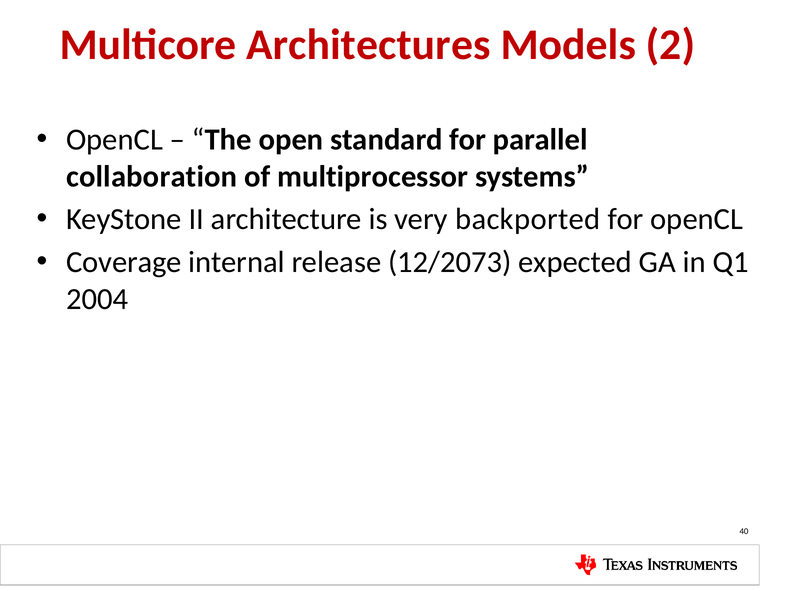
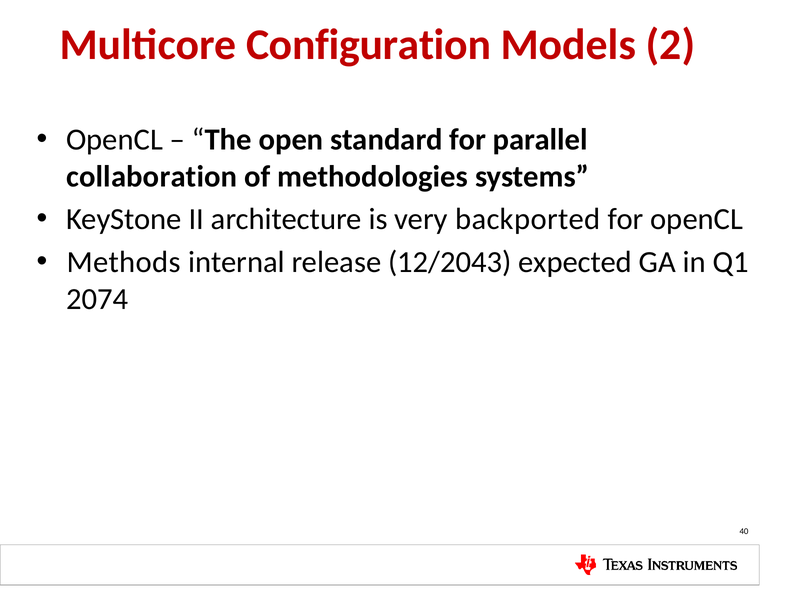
Architectures: Architectures -> Configuration (369, 45)
multiprocessor: multiprocessor -> methodologies (373, 176)
Coverage: Coverage -> Methods (124, 262)
12/2073: 12/2073 -> 12/2043 (450, 262)
2004: 2004 -> 2074 (97, 299)
